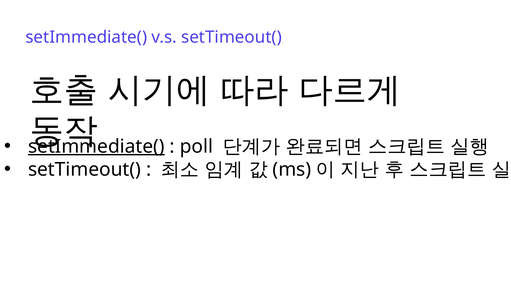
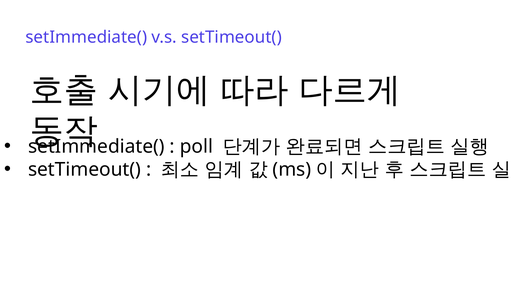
setImmediate( underline: present -> none (96, 147)
